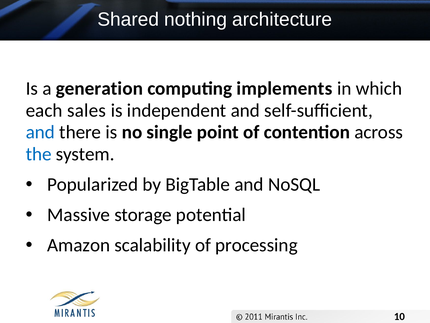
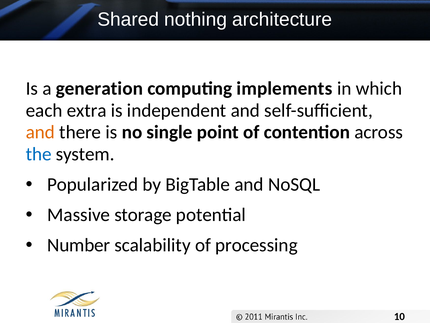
sales: sales -> extra (87, 110)
and colour: blue -> orange (40, 132)
Amazon: Amazon -> Number (79, 245)
